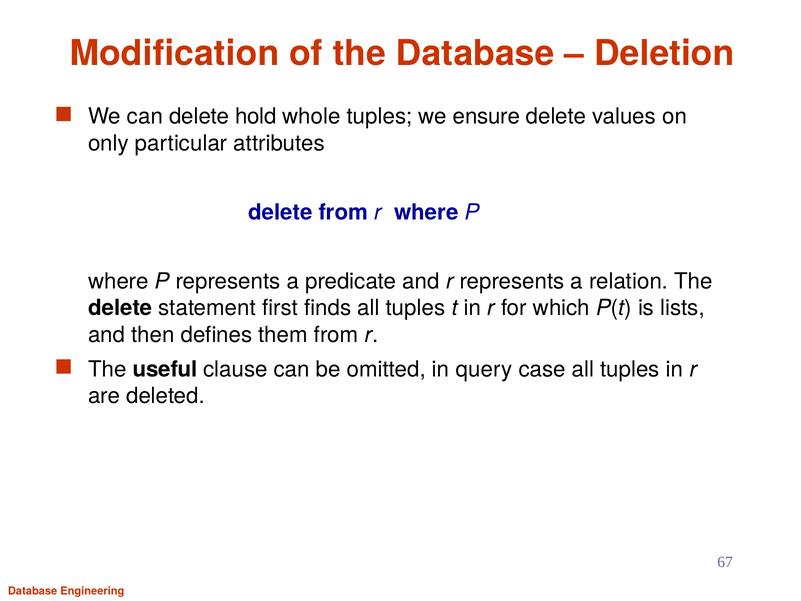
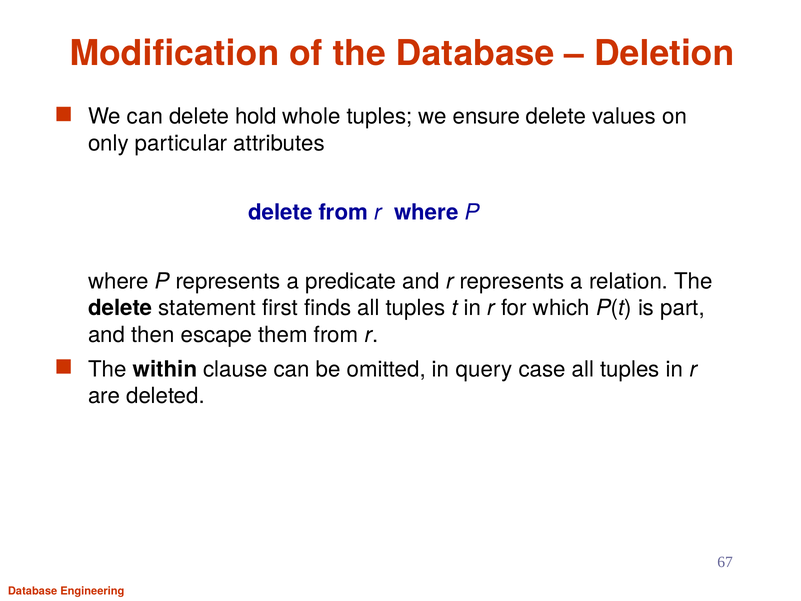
lists: lists -> part (683, 308)
defines: defines -> escape (216, 335)
useful: useful -> within (165, 369)
